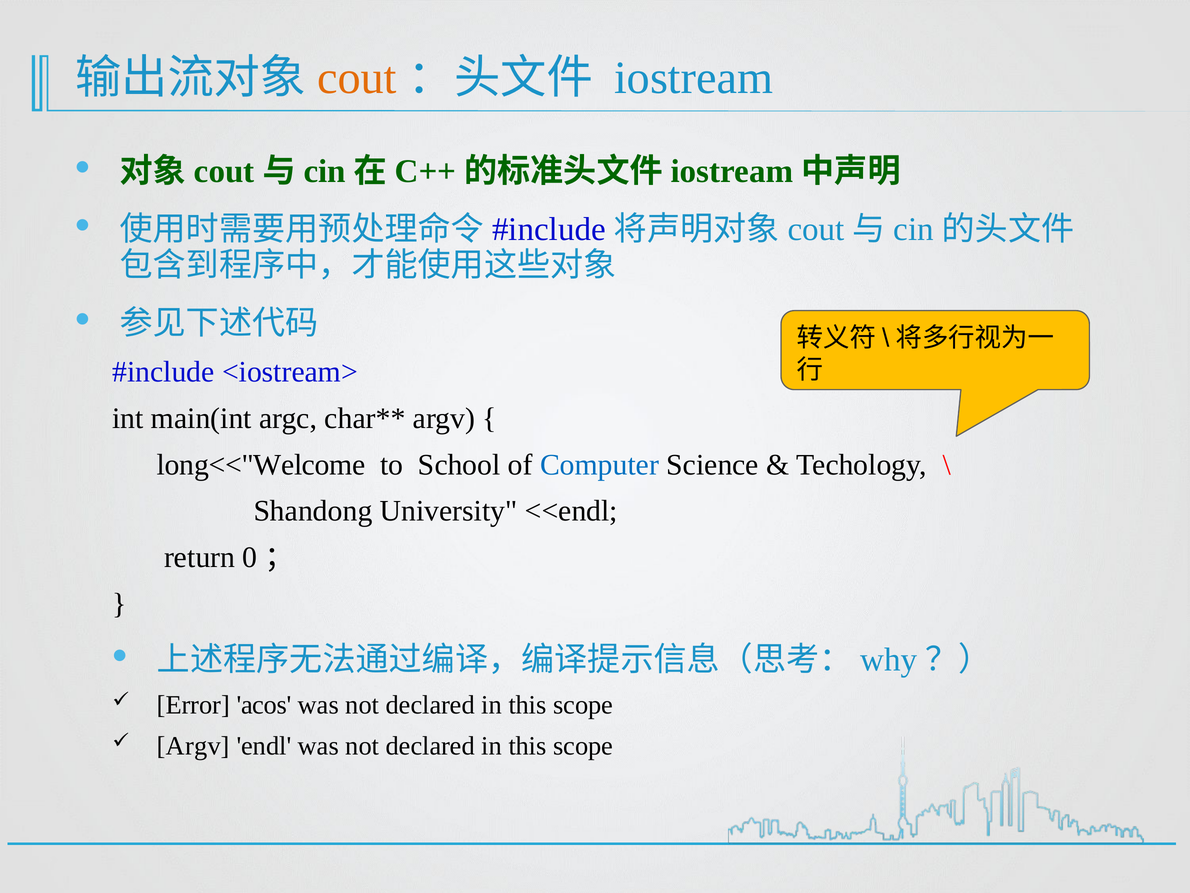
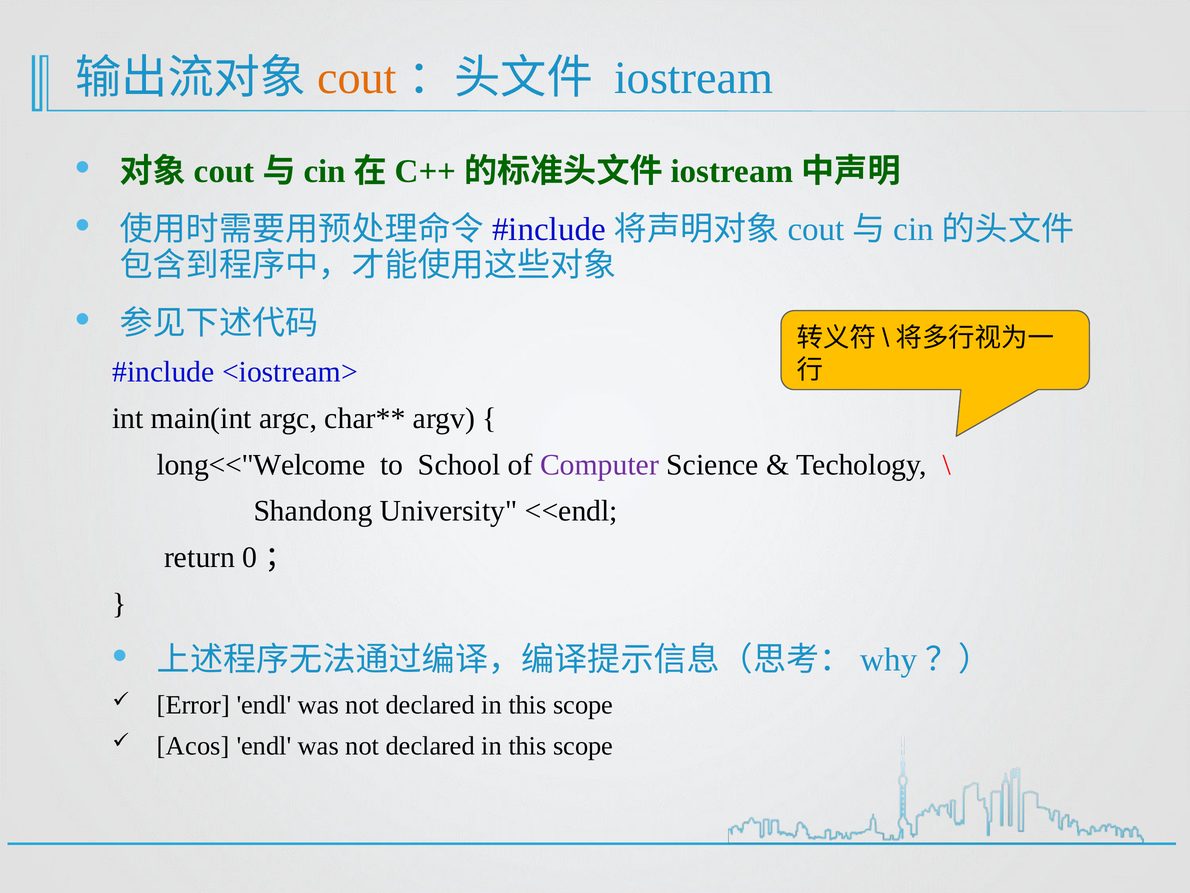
Computer colour: blue -> purple (599, 464)
Error acos: acos -> endl (264, 705)
Argv: Argv -> Acos (193, 746)
